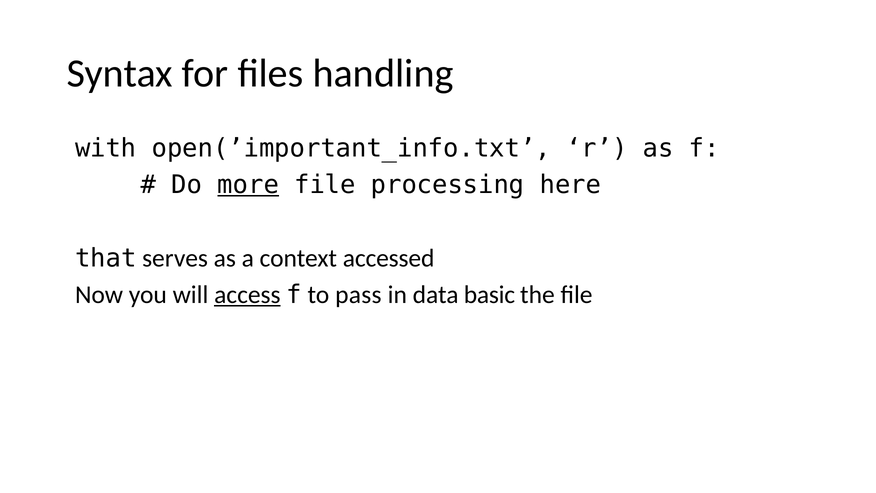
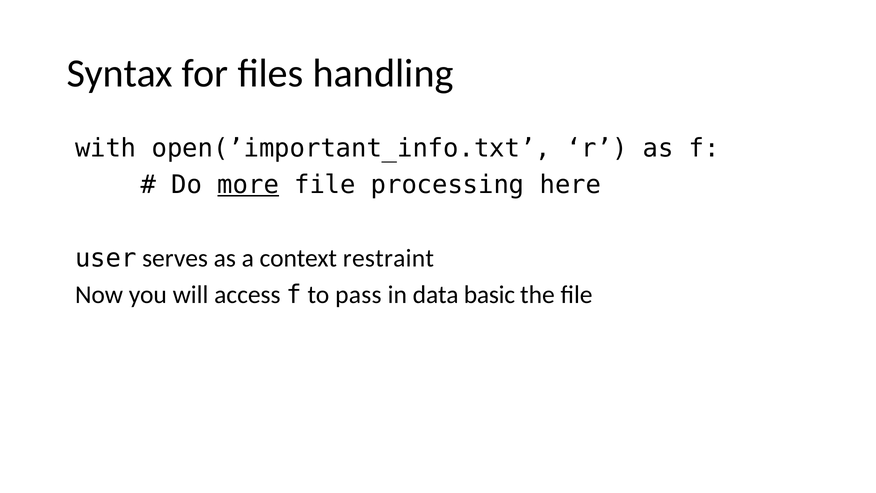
that: that -> user (106, 258)
accessed: accessed -> restraint (388, 258)
access underline: present -> none (247, 295)
